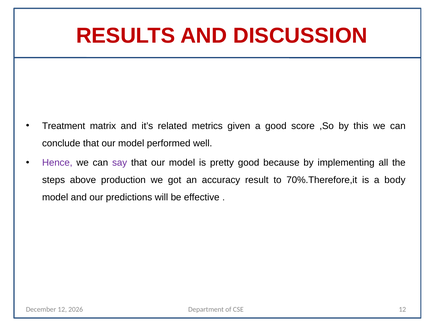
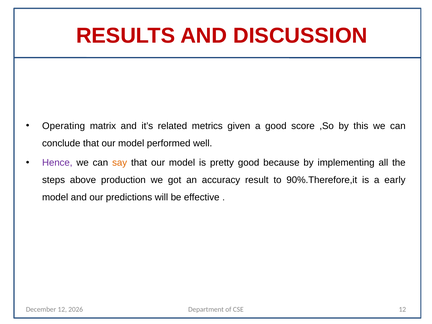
Treatment: Treatment -> Operating (64, 126)
say colour: purple -> orange (120, 163)
70%.Therefore,it: 70%.Therefore,it -> 90%.Therefore,it (322, 180)
body: body -> early (395, 180)
